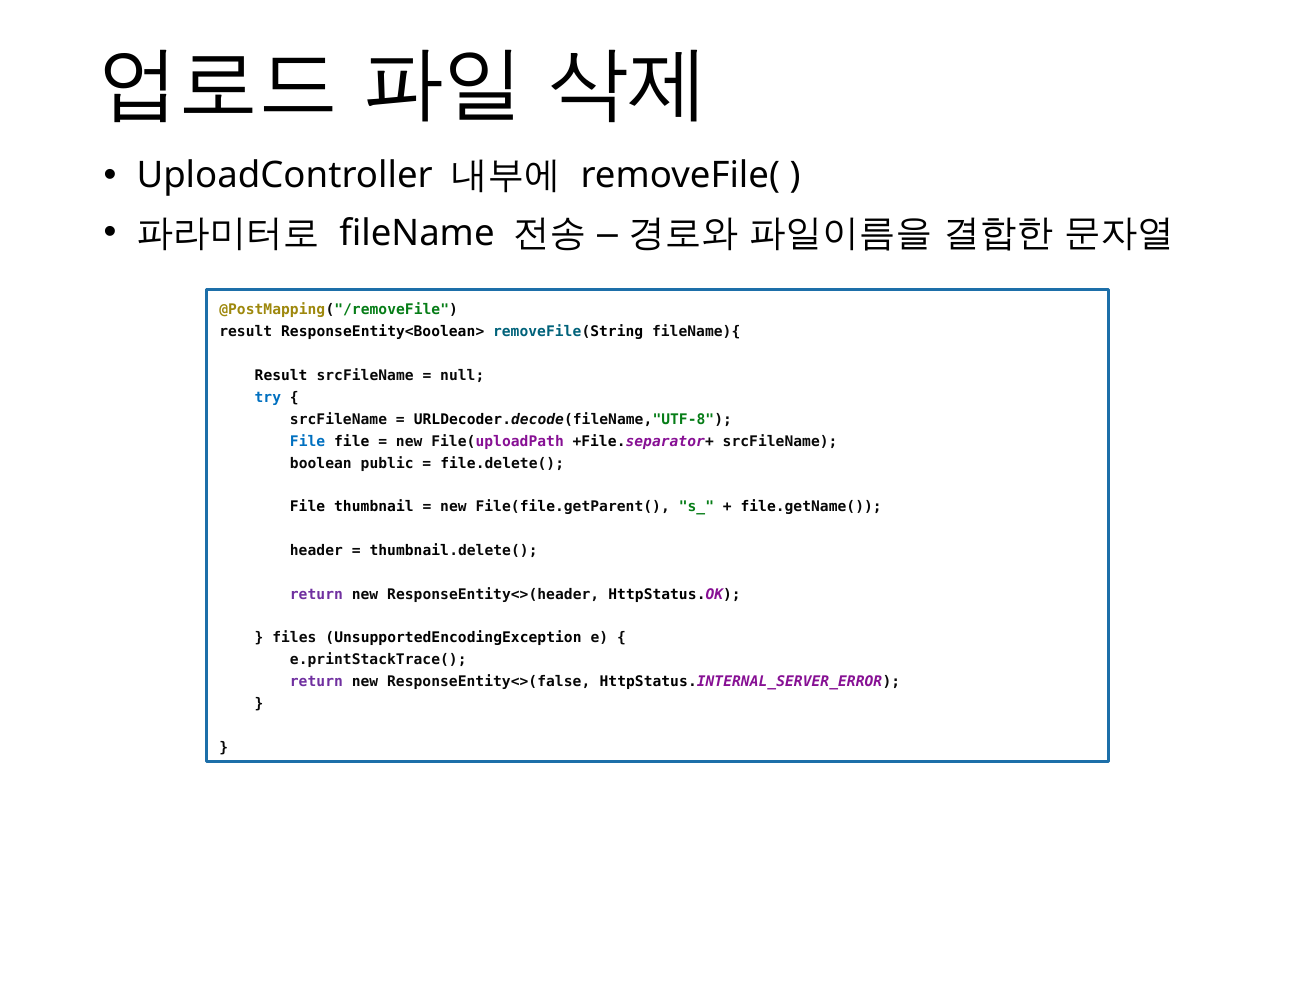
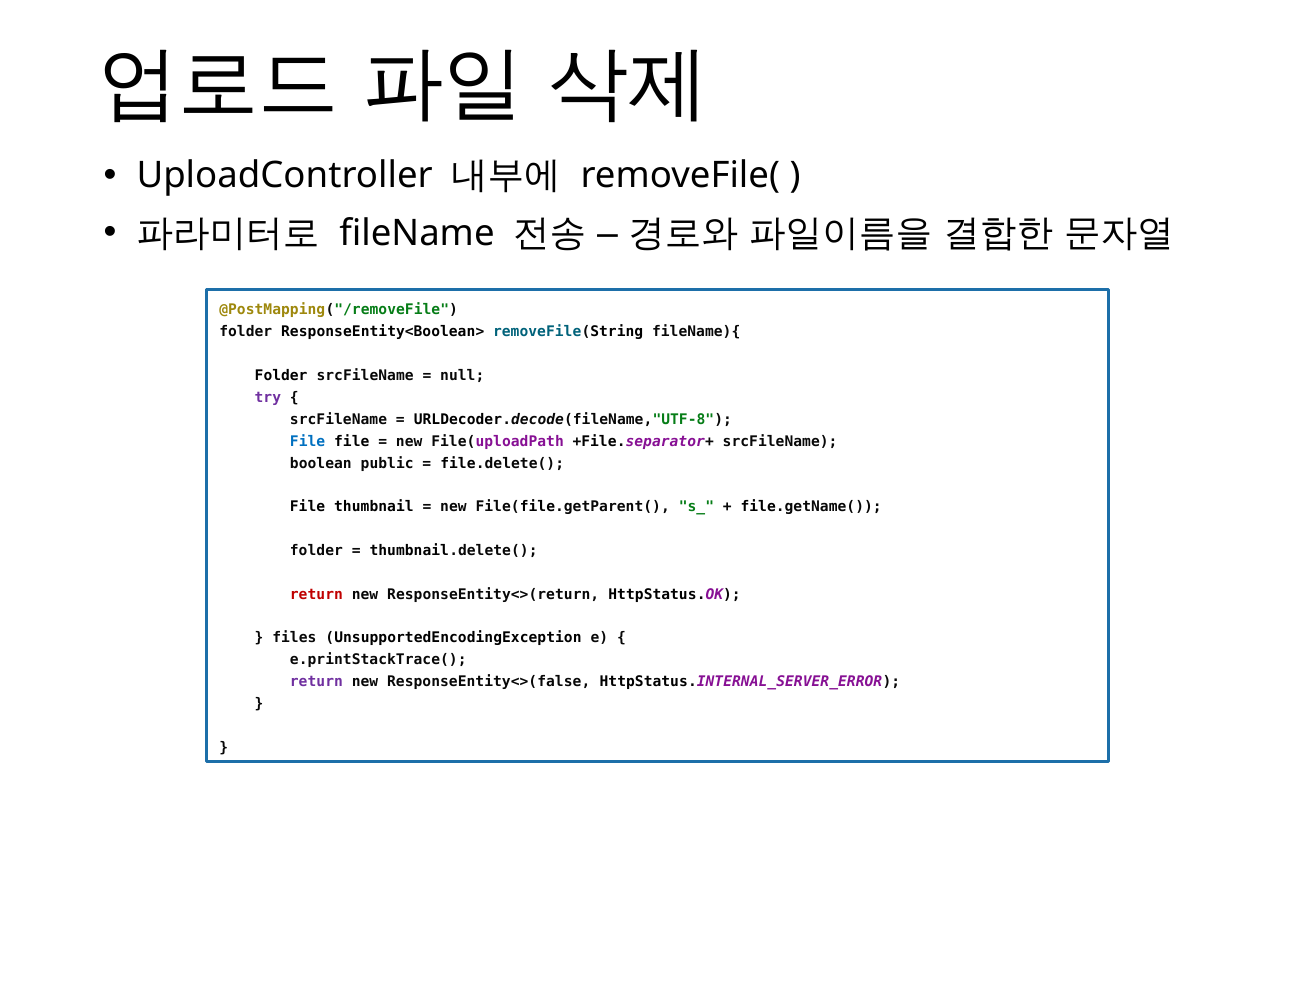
result: result -> folder (246, 332)
Result: Result -> Folder (281, 376)
try colour: blue -> purple (268, 398)
header: header -> folder (316, 551)
return colour: purple -> red (316, 594)
ResponseEntity<>(header: ResponseEntity<>(header -> ResponseEntity<>(return (493, 594)
